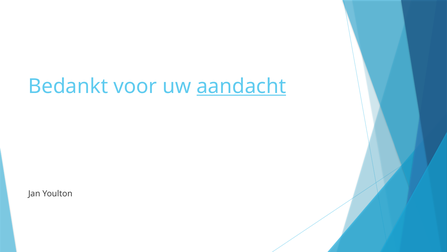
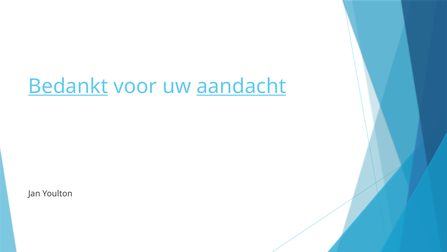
Bedankt underline: none -> present (68, 86)
